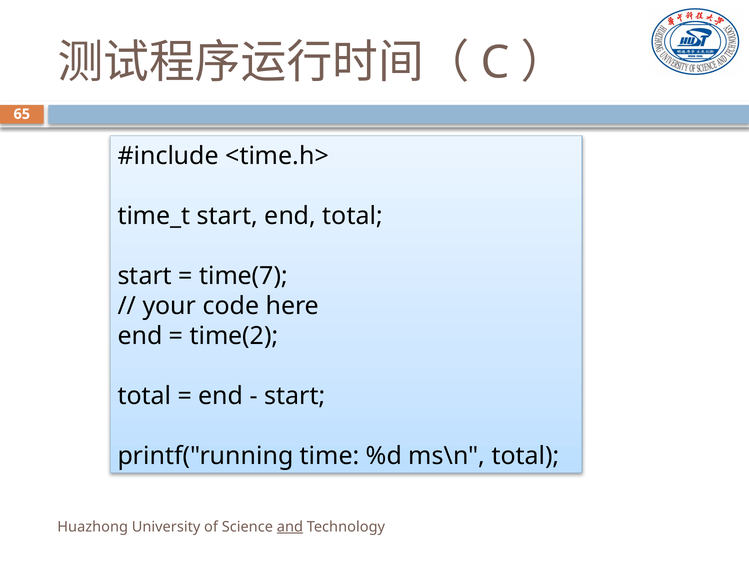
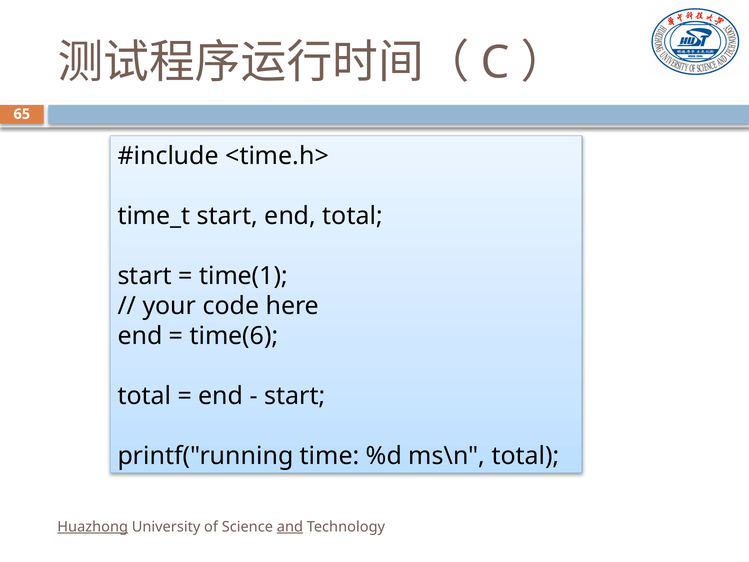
time(7: time(7 -> time(1 (244, 276)
time(2: time(2 -> time(6 (234, 336)
Huazhong underline: none -> present (93, 527)
